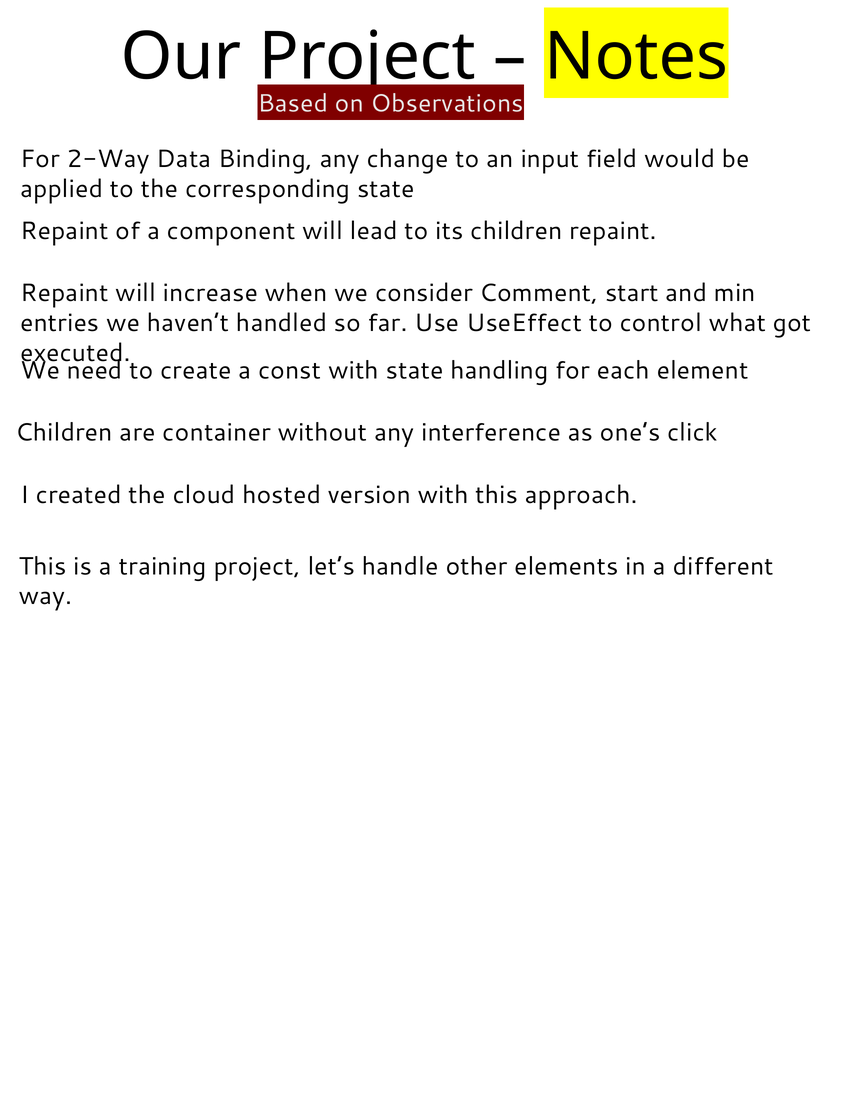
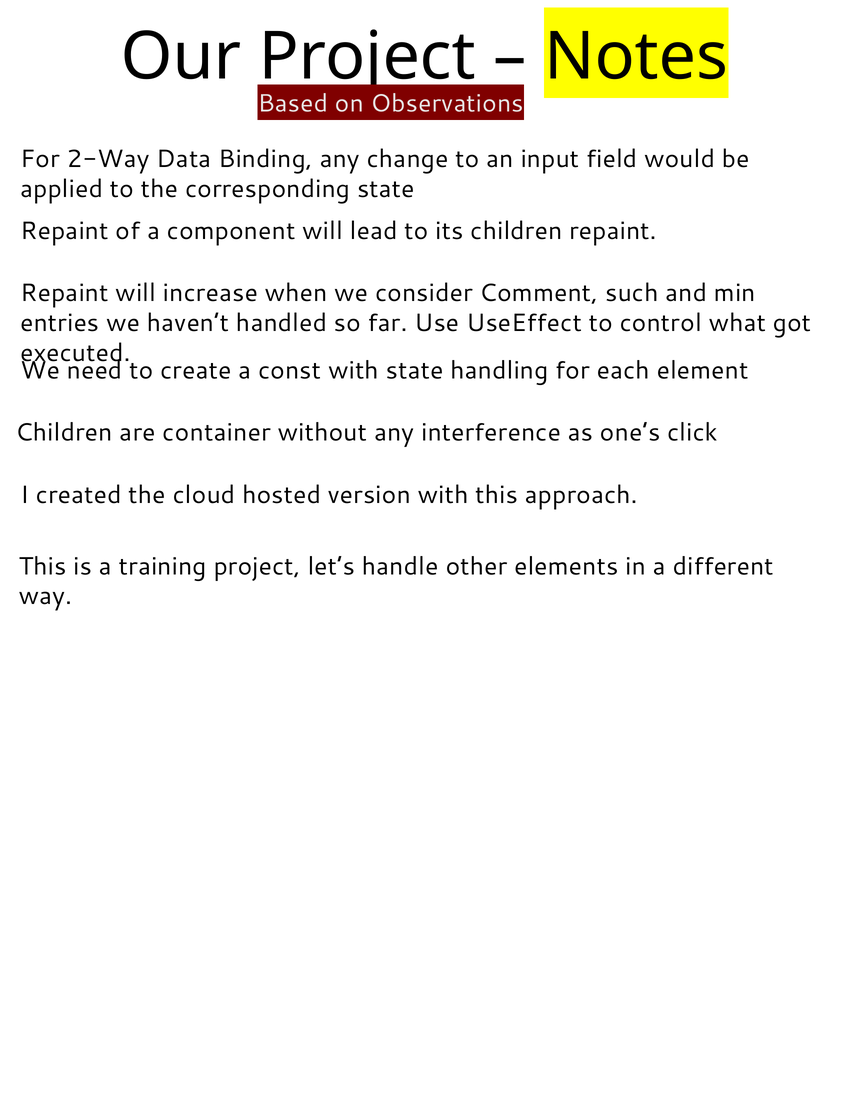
start: start -> such (632, 293)
